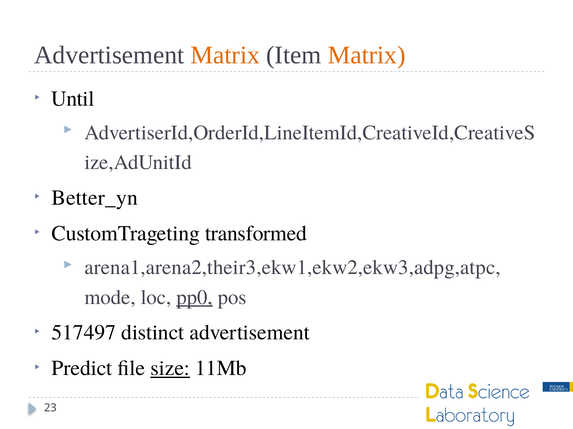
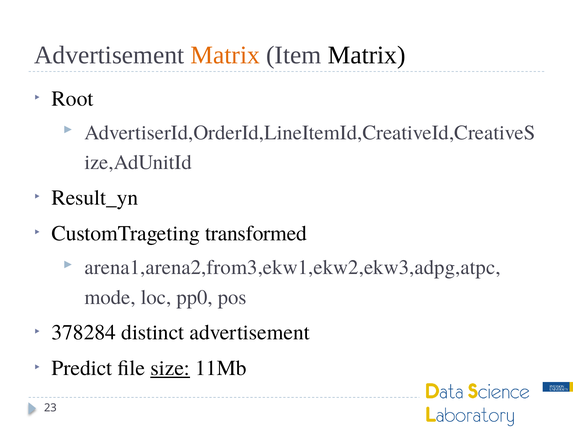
Matrix colour: orange -> black (367, 55)
Until: Until -> Root (73, 99)
Better_yn: Better_yn -> Result_yn (95, 198)
arena1,arena2,their3,ekw1,ekw2,ekw3,adpg,atpc: arena1,arena2,their3,ekw1,ekw2,ekw3,adpg,atpc -> arena1,arena2,from3,ekw1,ekw2,ekw3,adpg,atpc (293, 268)
pp0 underline: present -> none (195, 298)
517497: 517497 -> 378284 (84, 333)
